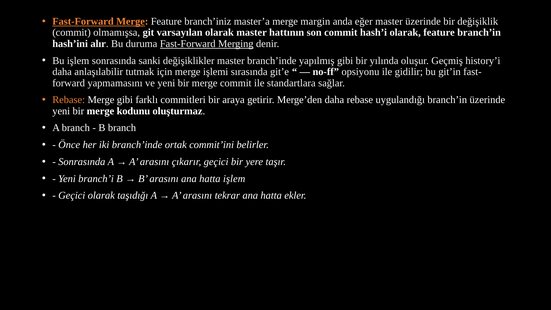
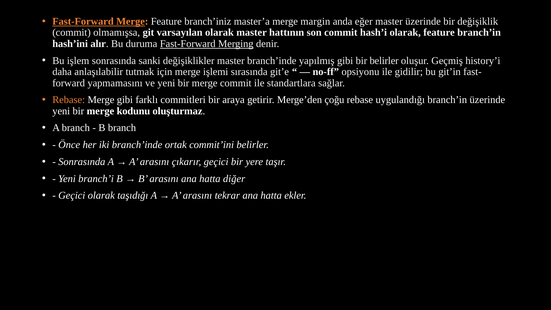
bir yılında: yılında -> belirler (384, 61)
Merge’den daha: daha -> çoğu (334, 100)
hatta işlem: işlem -> diğer (234, 179)
